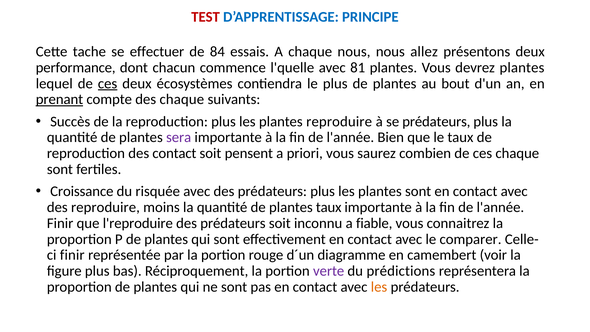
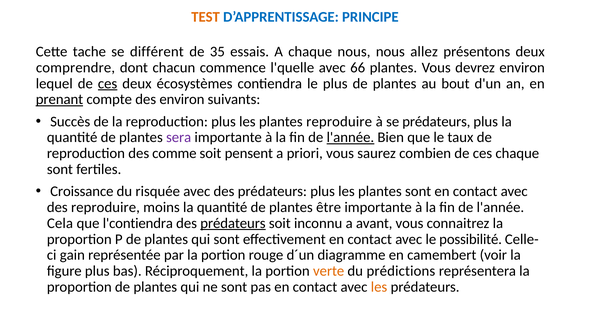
TEST colour: red -> orange (206, 17)
effectuer: effectuer -> différent (157, 52)
84: 84 -> 35 (217, 52)
performance: performance -> comprendre (75, 68)
81: 81 -> 66 (358, 68)
devrez plantes: plantes -> environ (522, 68)
des chaque: chaque -> environ (182, 99)
l'année underline: none -> present (350, 137)
des contact: contact -> comme (174, 153)
plantes taux: taux -> être (329, 207)
Finir: Finir -> Cela (60, 223)
l'reproduire: l'reproduire -> l'contiendra (138, 223)
prédateurs underline: none -> present (233, 223)
fiable: fiable -> avant (374, 223)
comparer: comparer -> possibilité (471, 239)
finir: finir -> gain (72, 255)
verte colour: purple -> orange (329, 271)
